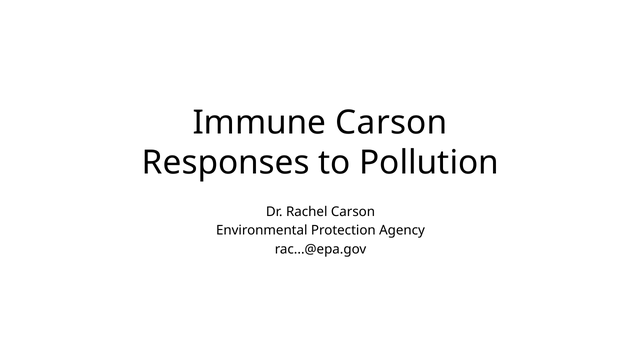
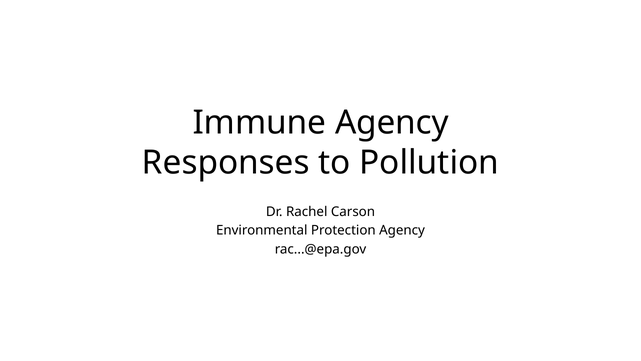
Immune Carson: Carson -> Agency (392, 123)
